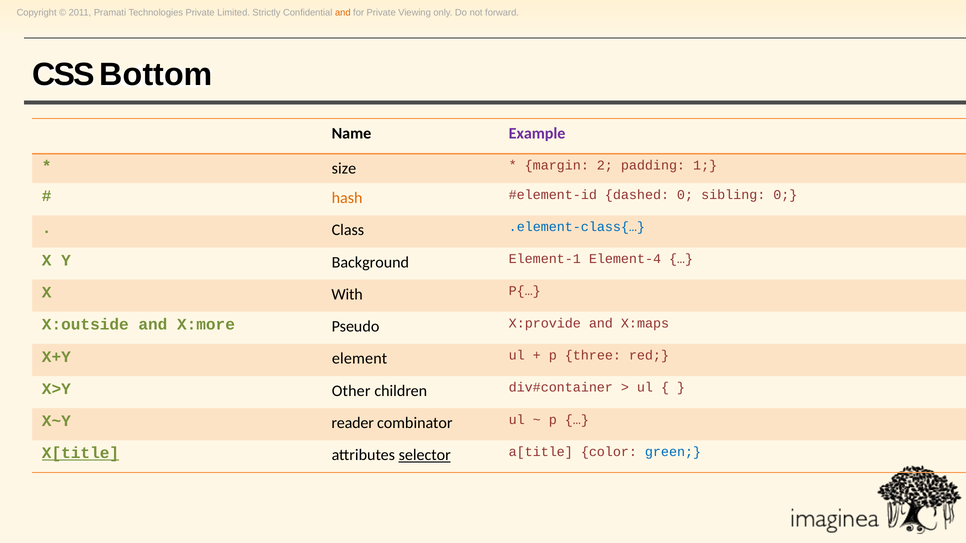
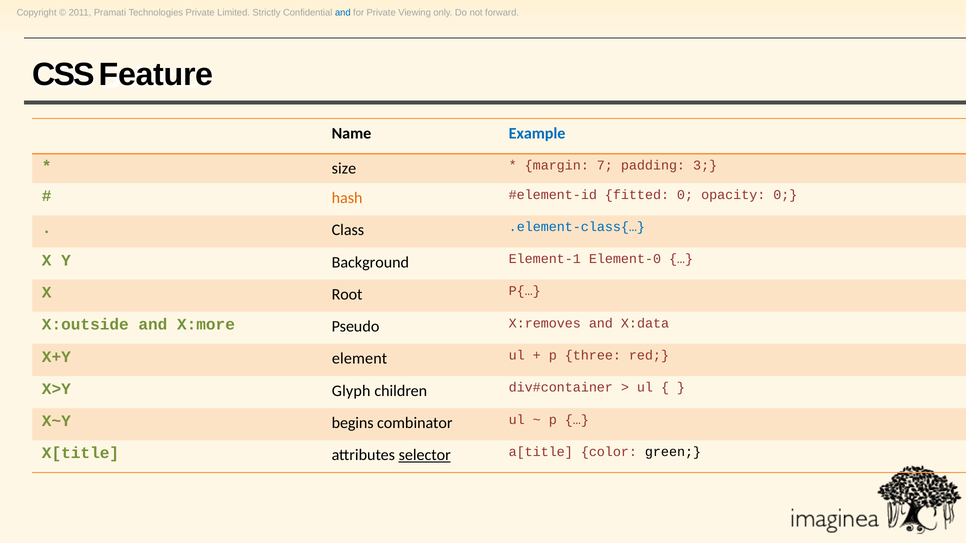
and colour: orange -> blue (343, 13)
Bottom: Bottom -> Feature (156, 75)
Example colour: purple -> blue (537, 134)
2: 2 -> 7 (605, 165)
1: 1 -> 3 (705, 165)
dashed: dashed -> fitted (637, 195)
sibling: sibling -> opacity (733, 195)
Element-4: Element-4 -> Element-0 (625, 259)
With: With -> Root (347, 295)
X:provide: X:provide -> X:removes (545, 323)
X:maps: X:maps -> X:data (645, 323)
Other: Other -> Glyph (351, 391)
reader: reader -> begins (353, 423)
X[title underline: present -> none (80, 454)
green colour: blue -> black (673, 452)
